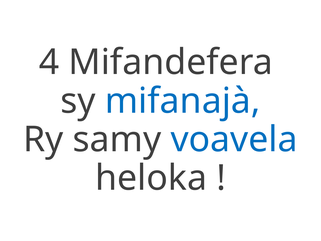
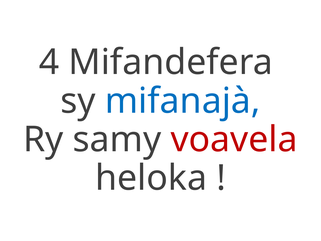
voavela colour: blue -> red (234, 139)
